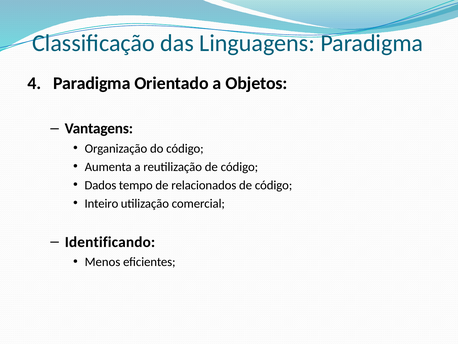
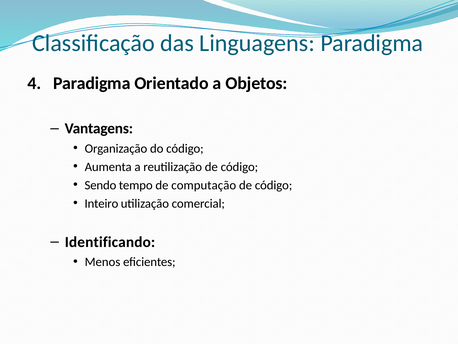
Dados: Dados -> Sendo (100, 185)
relacionados: relacionados -> computação (204, 185)
